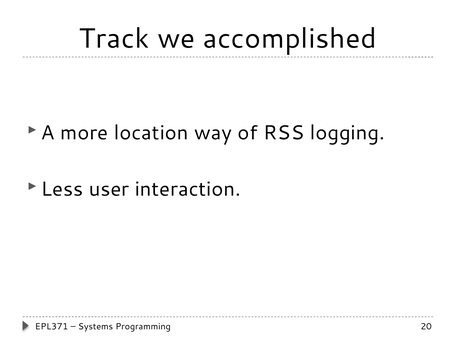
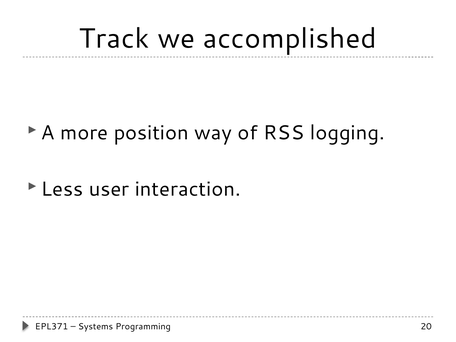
location: location -> position (151, 133)
